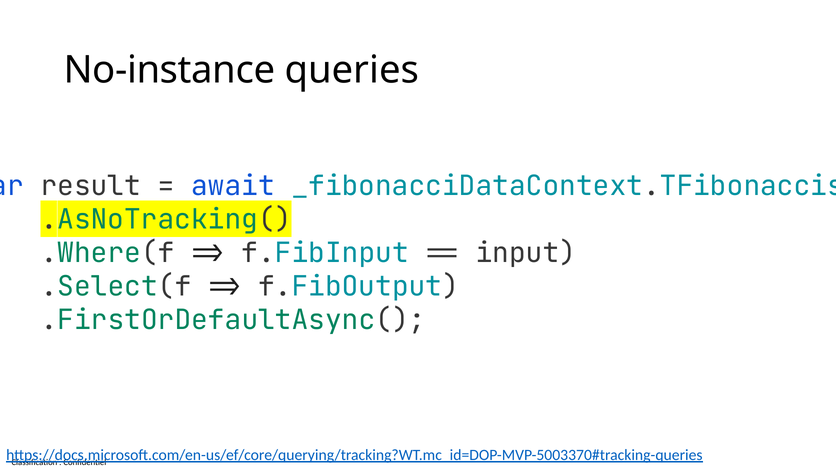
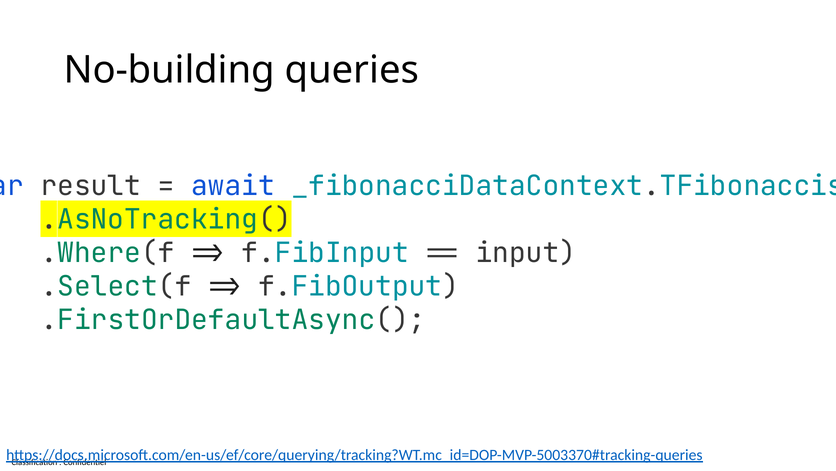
No-instance: No-instance -> No-building (169, 70)
